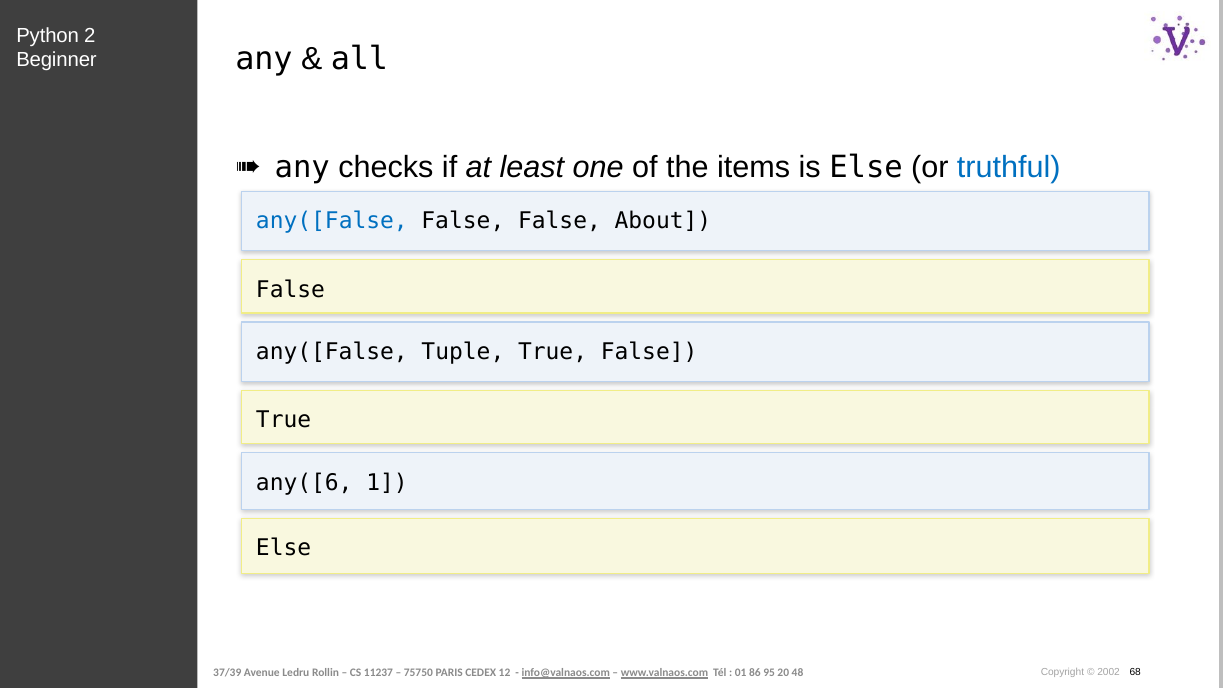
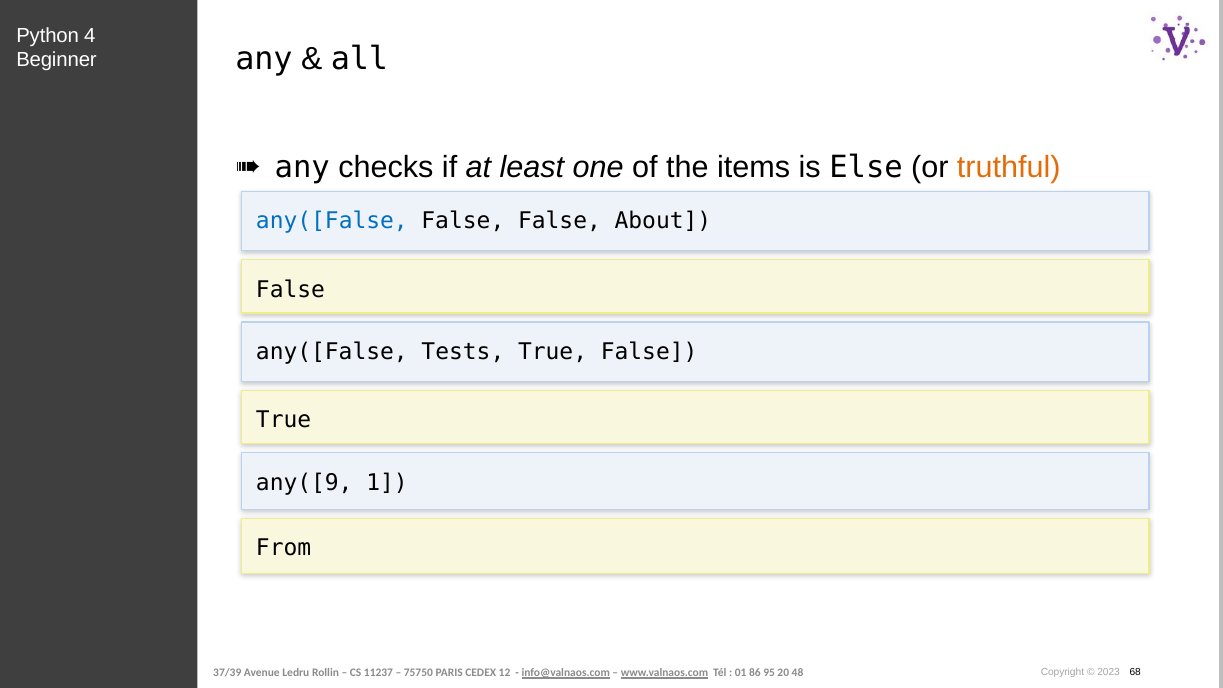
2: 2 -> 4 (90, 35)
truthful colour: blue -> orange (1009, 167)
Tuple: Tuple -> Tests (463, 352)
any([6: any([6 -> any([9 (304, 483)
Else: Else -> From (284, 548)
2002: 2002 -> 2023 (1109, 672)
